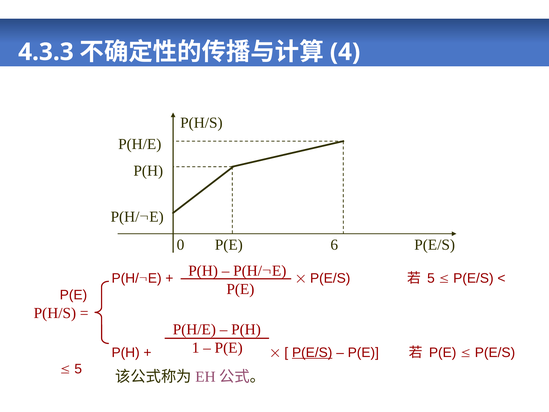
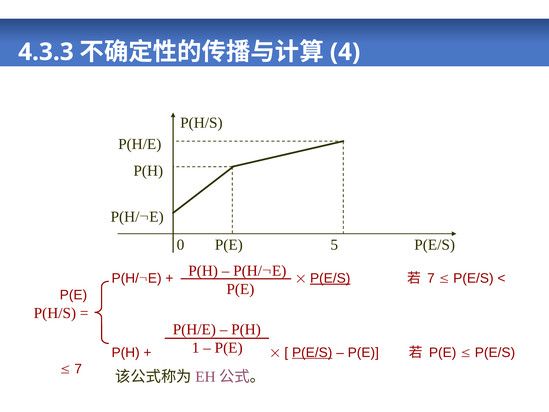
6: 6 -> 5 (334, 245)
P(E/S underline: none -> present (330, 278)
5: 5 -> 7 (431, 278)
5: 5 -> 7 (78, 369)
